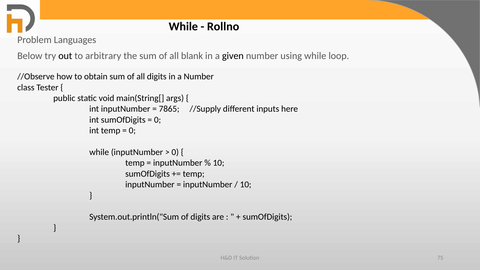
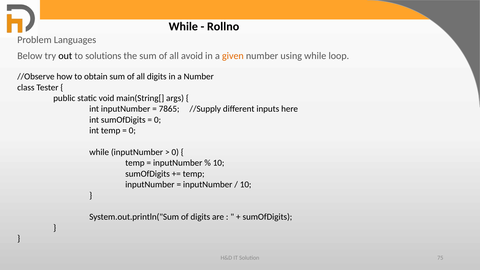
arbitrary: arbitrary -> solutions (103, 56)
blank: blank -> avoid (192, 56)
given colour: black -> orange (233, 56)
